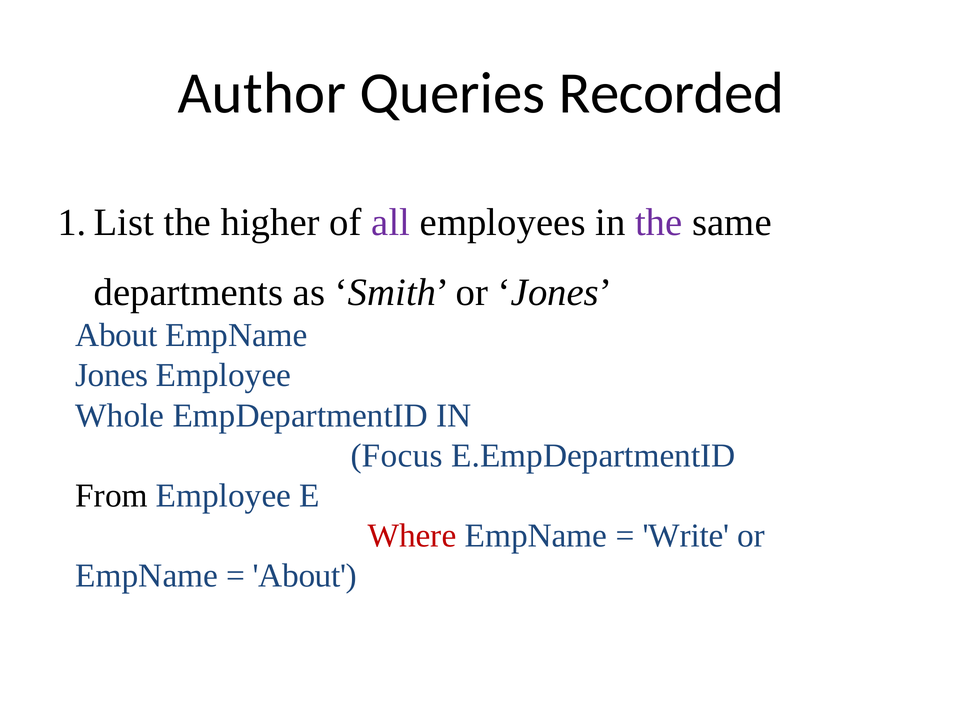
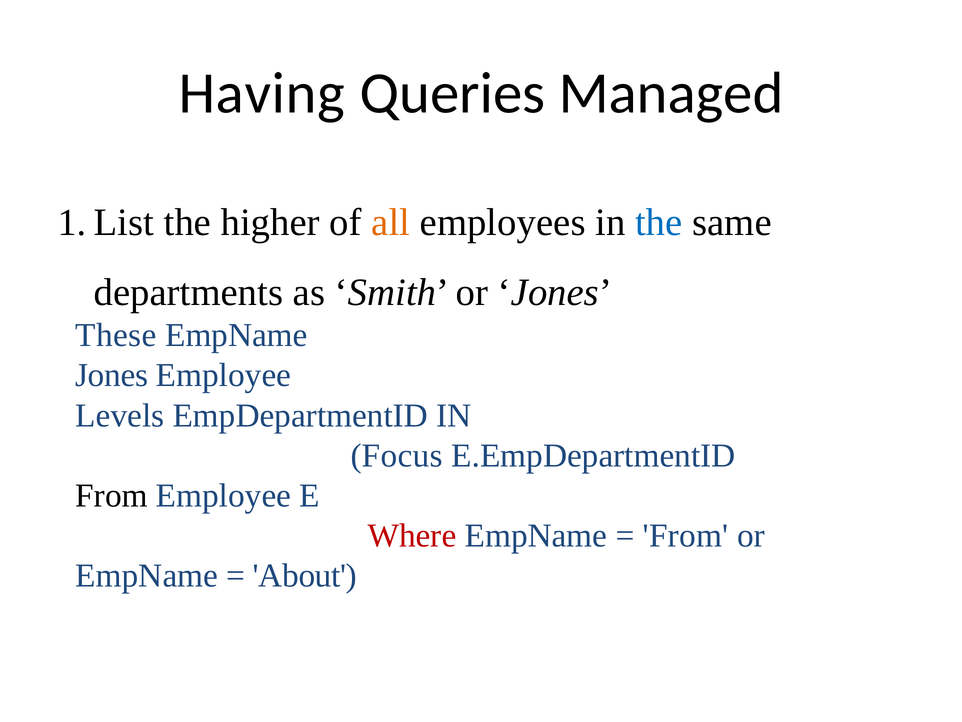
Author: Author -> Having (262, 93)
Recorded: Recorded -> Managed (671, 93)
all colour: purple -> orange (391, 222)
the colour: purple -> blue (659, 222)
About: About -> These (116, 335)
Whole: Whole -> Levels (120, 415)
Write: Write -> From (686, 535)
